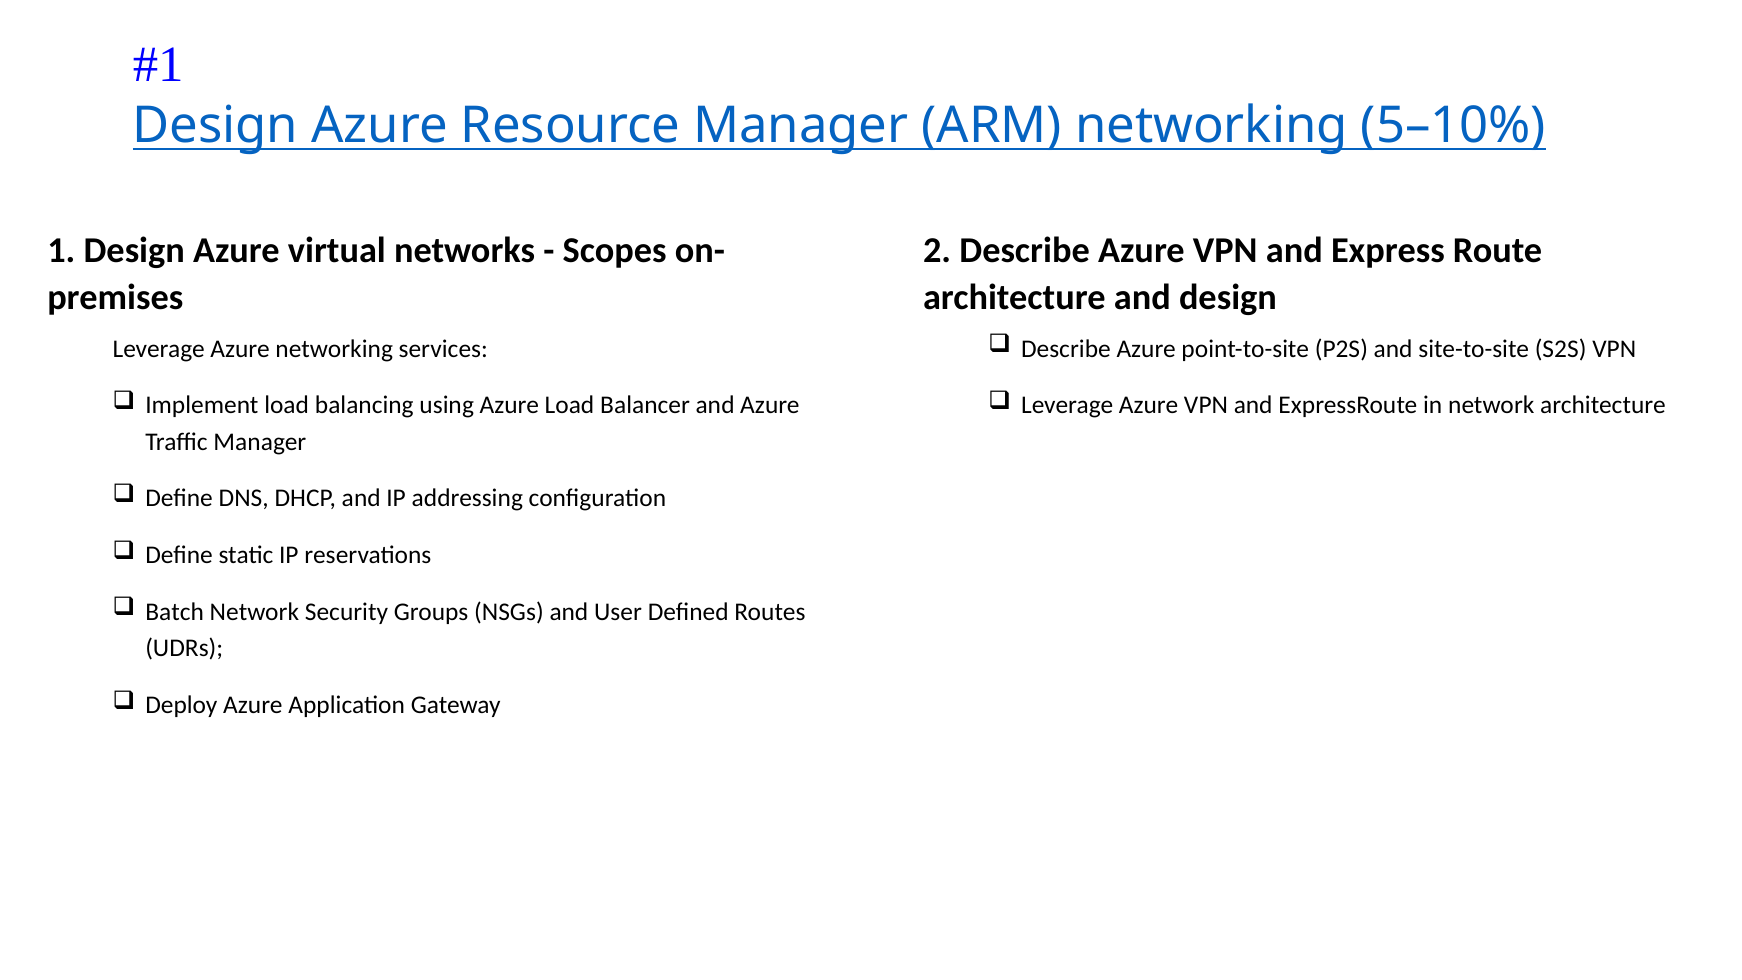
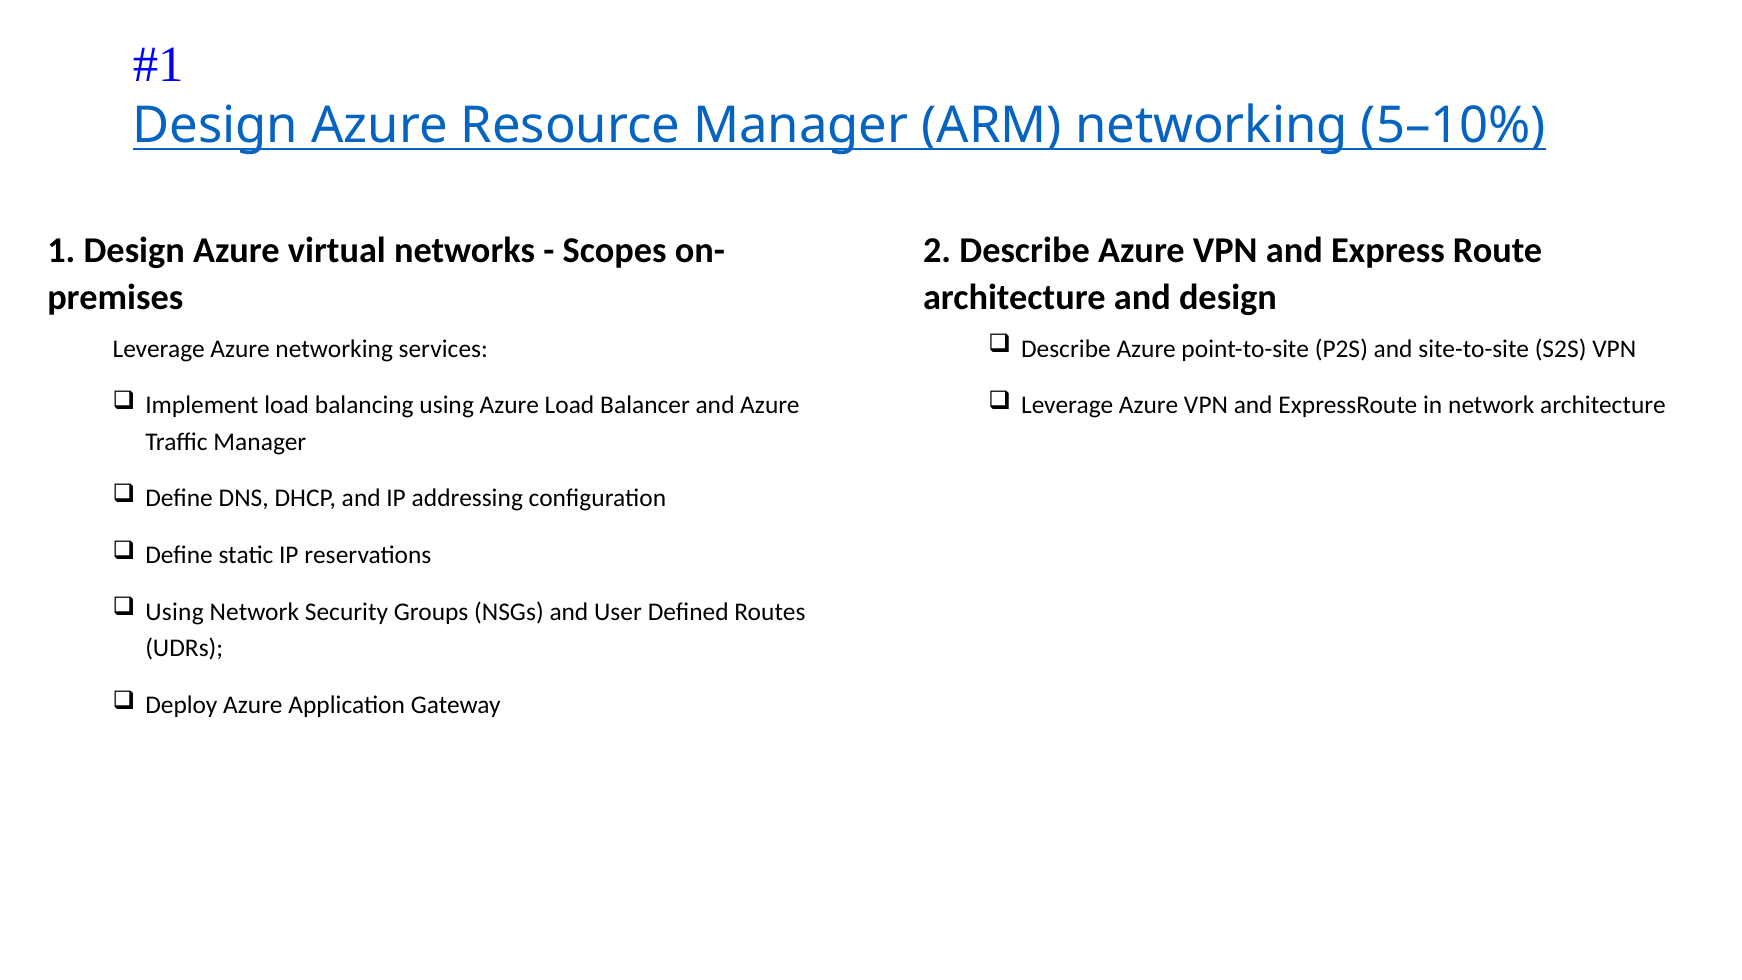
Batch: Batch -> Using (175, 612)
